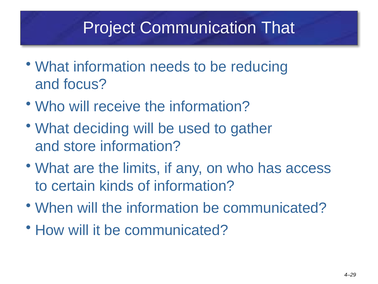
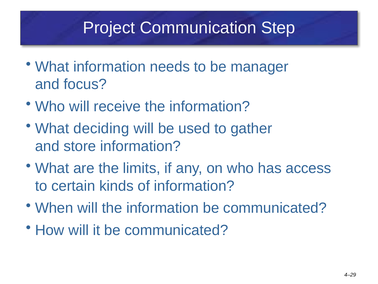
That: That -> Step (278, 28)
reducing: reducing -> manager (260, 67)
